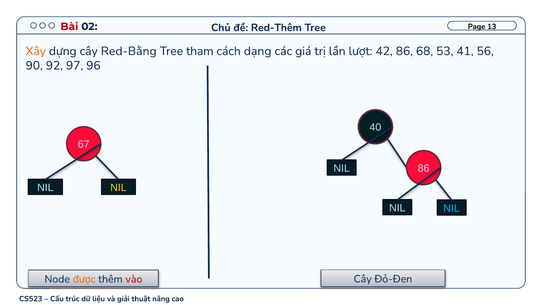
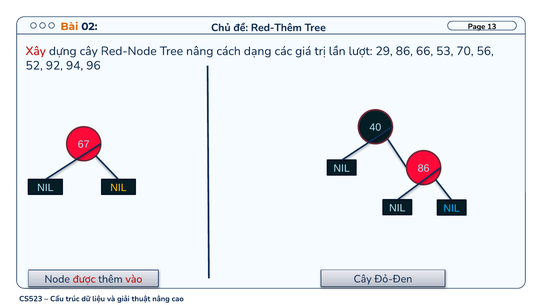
Bài colour: red -> orange (69, 27)
Xây colour: orange -> red (36, 51)
Red-Bằng: Red-Bằng -> Red-Node (129, 51)
Tree tham: tham -> nâng (200, 51)
42: 42 -> 29 (384, 51)
68: 68 -> 66 (425, 51)
41: 41 -> 70 (465, 51)
90: 90 -> 52 (34, 66)
97: 97 -> 94 (75, 66)
được colour: orange -> red (84, 279)
